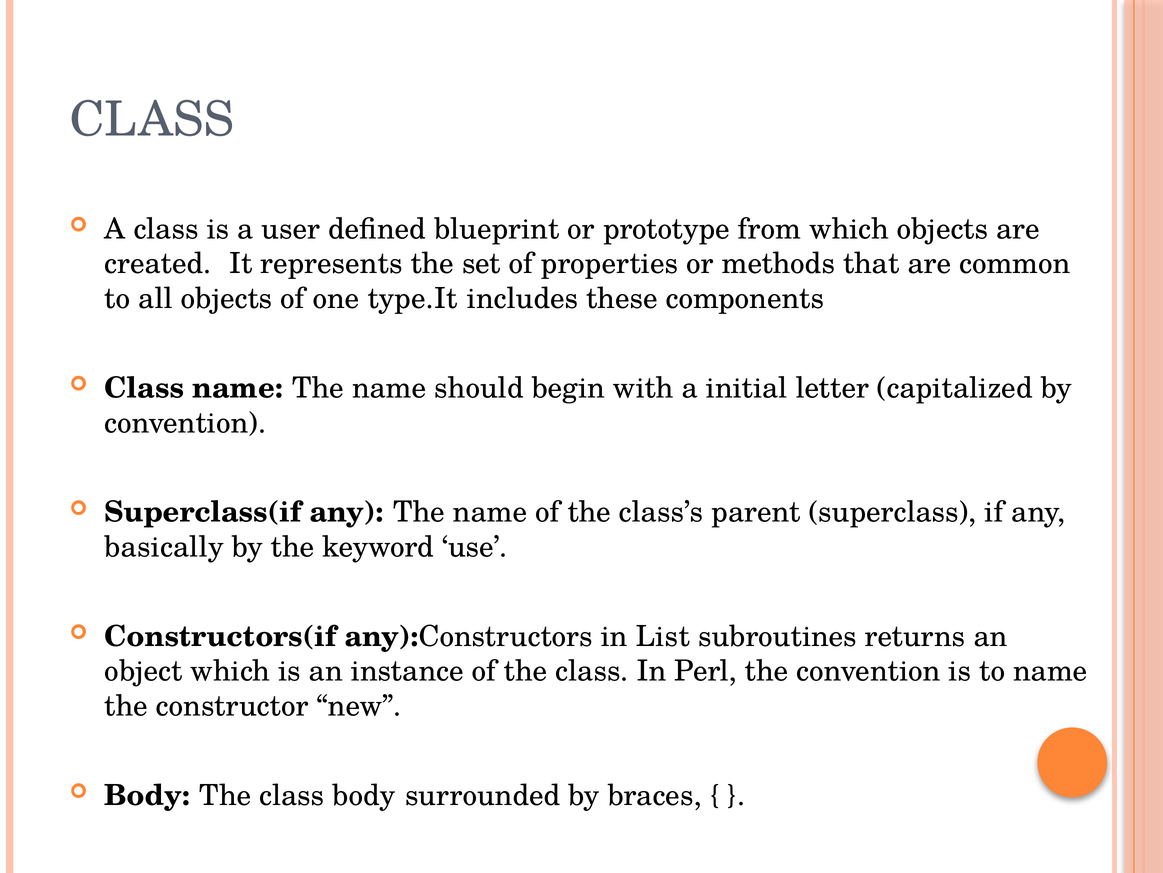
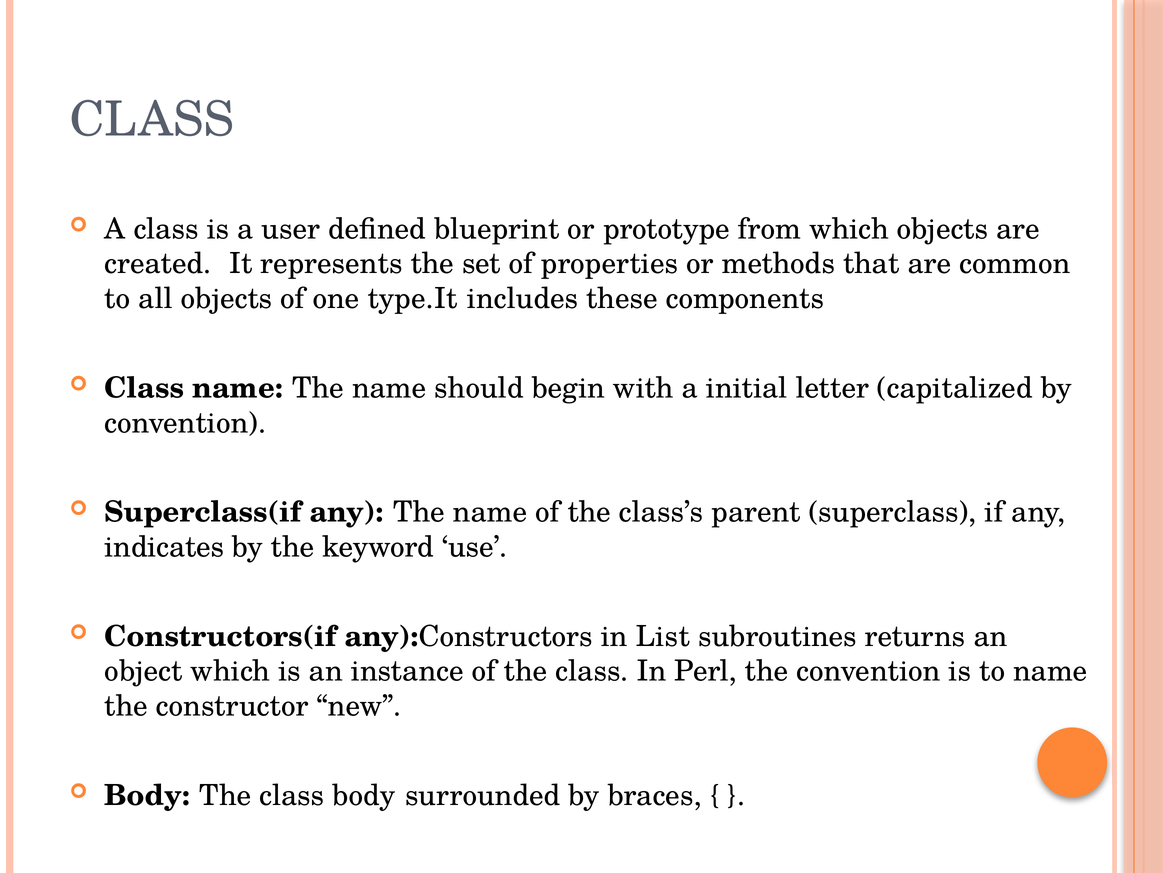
basically: basically -> indicates (164, 547)
